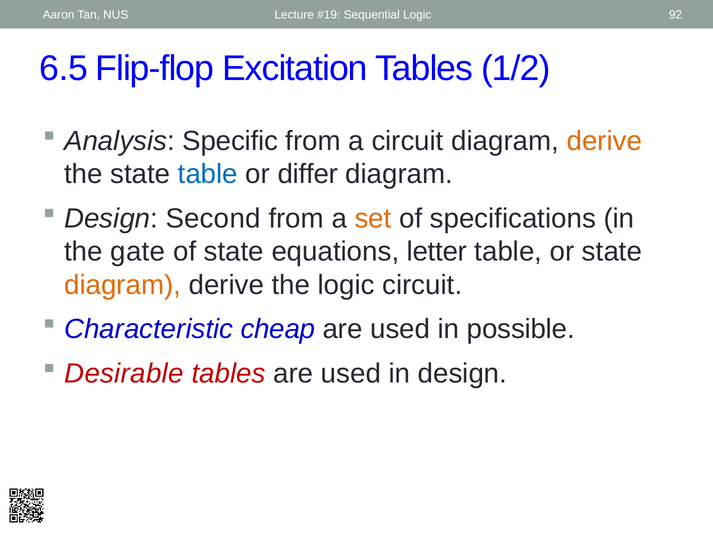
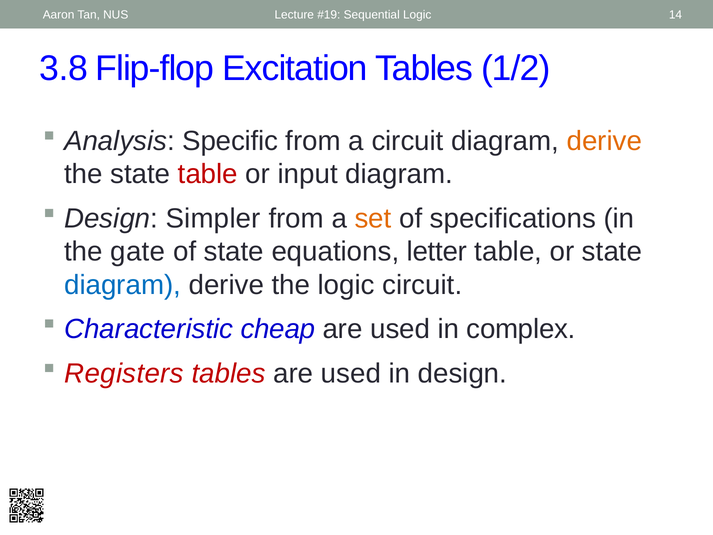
92: 92 -> 14 (675, 15)
6.5: 6.5 -> 3.8 (64, 68)
table colour: blue -> red (208, 174)
differ: differ -> input (308, 174)
Second: Second -> Simpler (213, 218)
diagram colour: orange -> blue (123, 285)
possible: possible -> complex (521, 329)
Desirable: Desirable -> Registers (124, 373)
